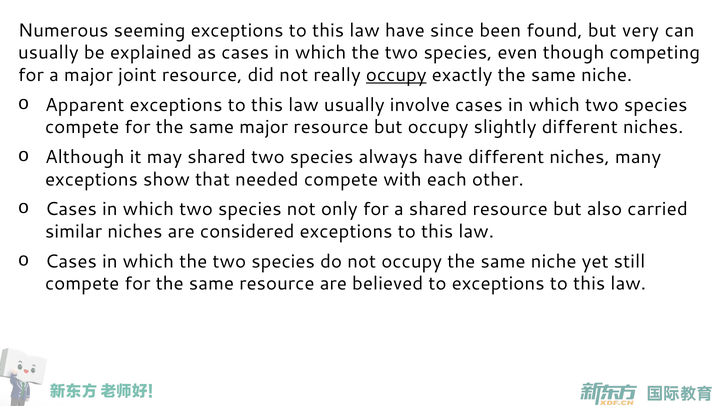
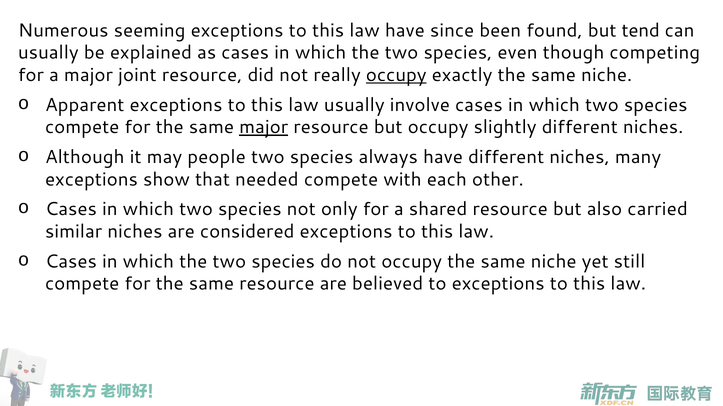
very: very -> tend (641, 30)
major underline: none -> present (264, 127)
may shared: shared -> people (217, 157)
